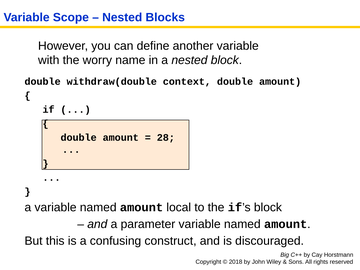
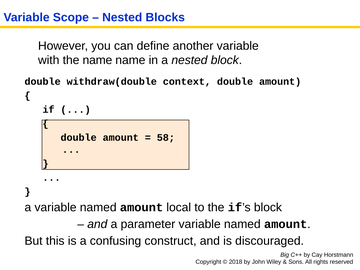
the worry: worry -> name (97, 60)
28: 28 -> 58 (166, 138)
